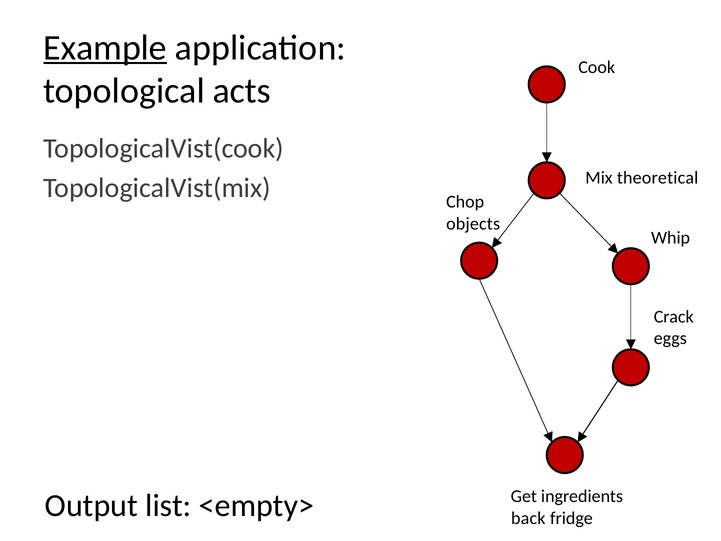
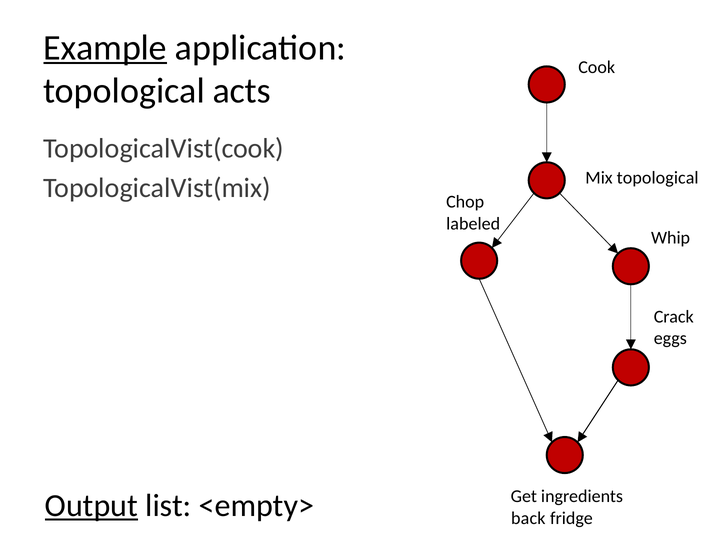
Mix theoretical: theoretical -> topological (658, 178)
objects: objects -> labeled (473, 223)
Output underline: none -> present (91, 506)
